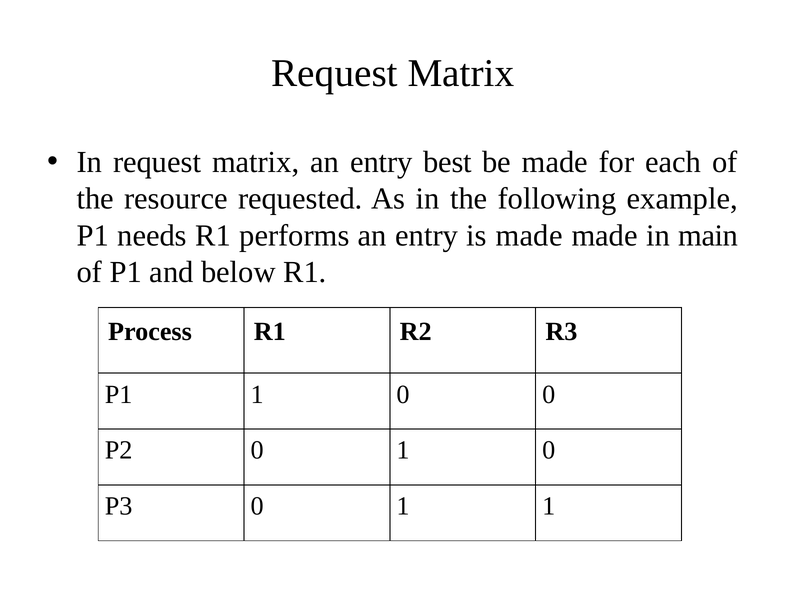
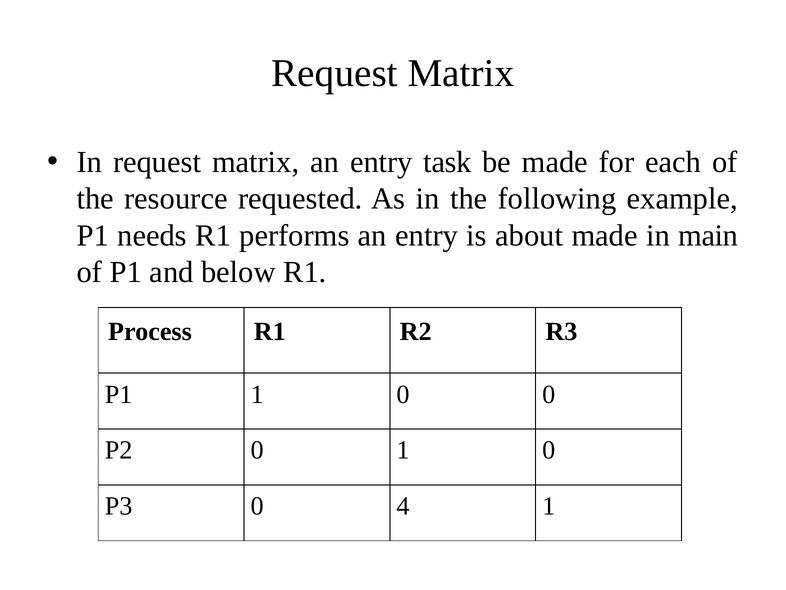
best: best -> task (448, 162)
is made: made -> about (529, 235)
P3 0 1: 1 -> 4 (403, 506)
